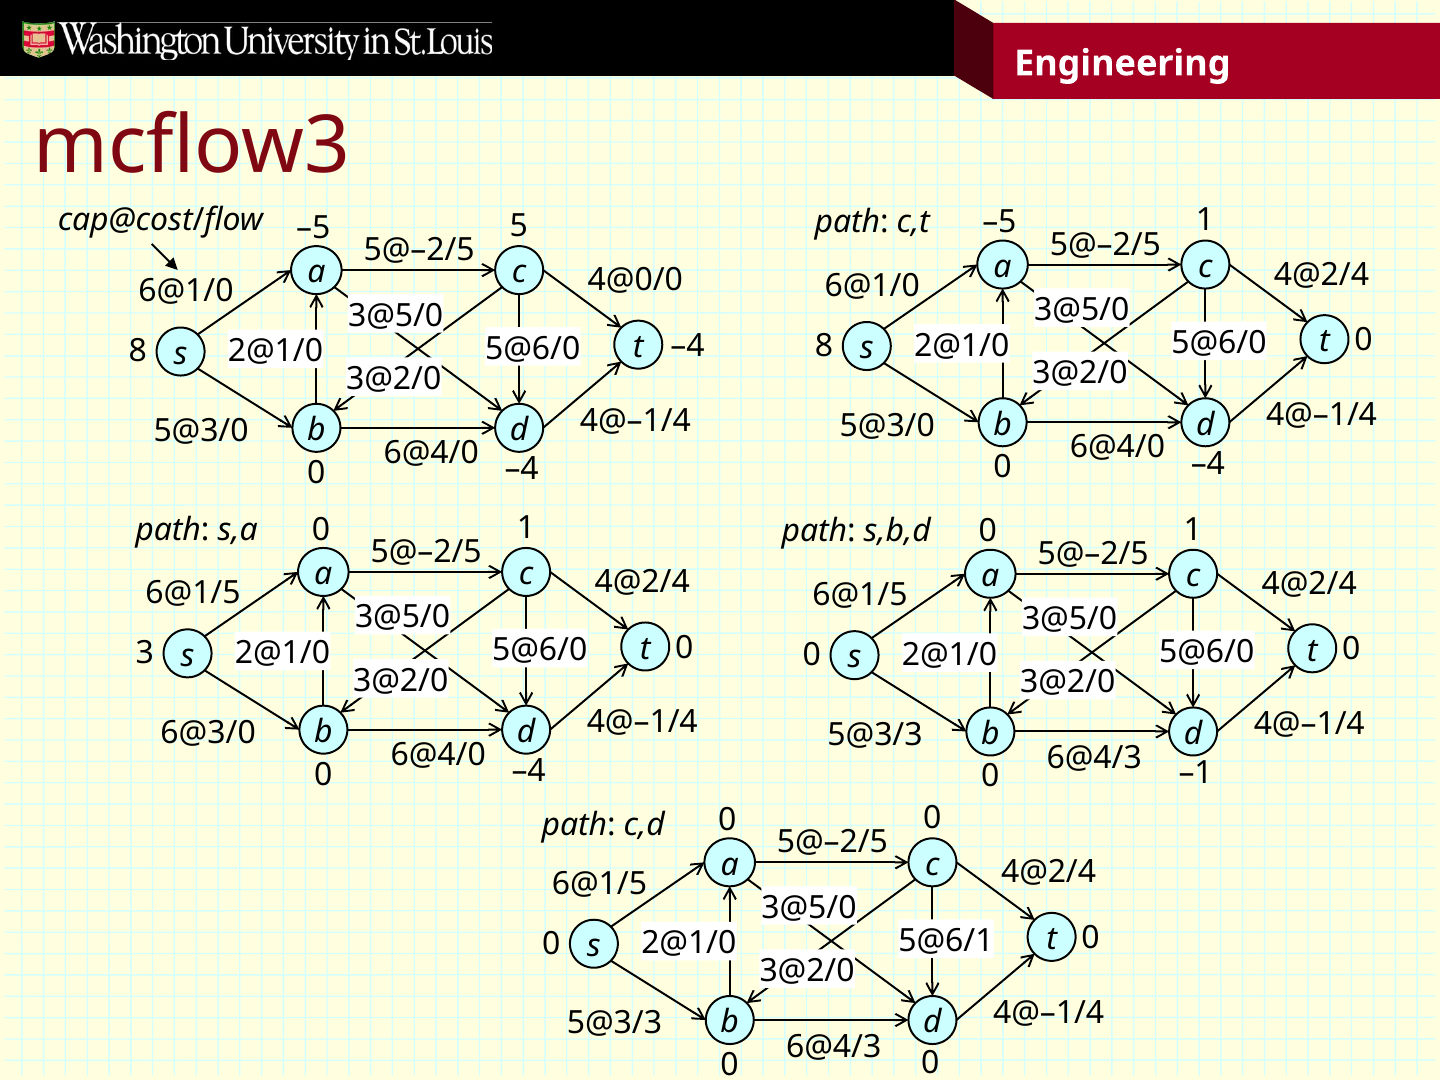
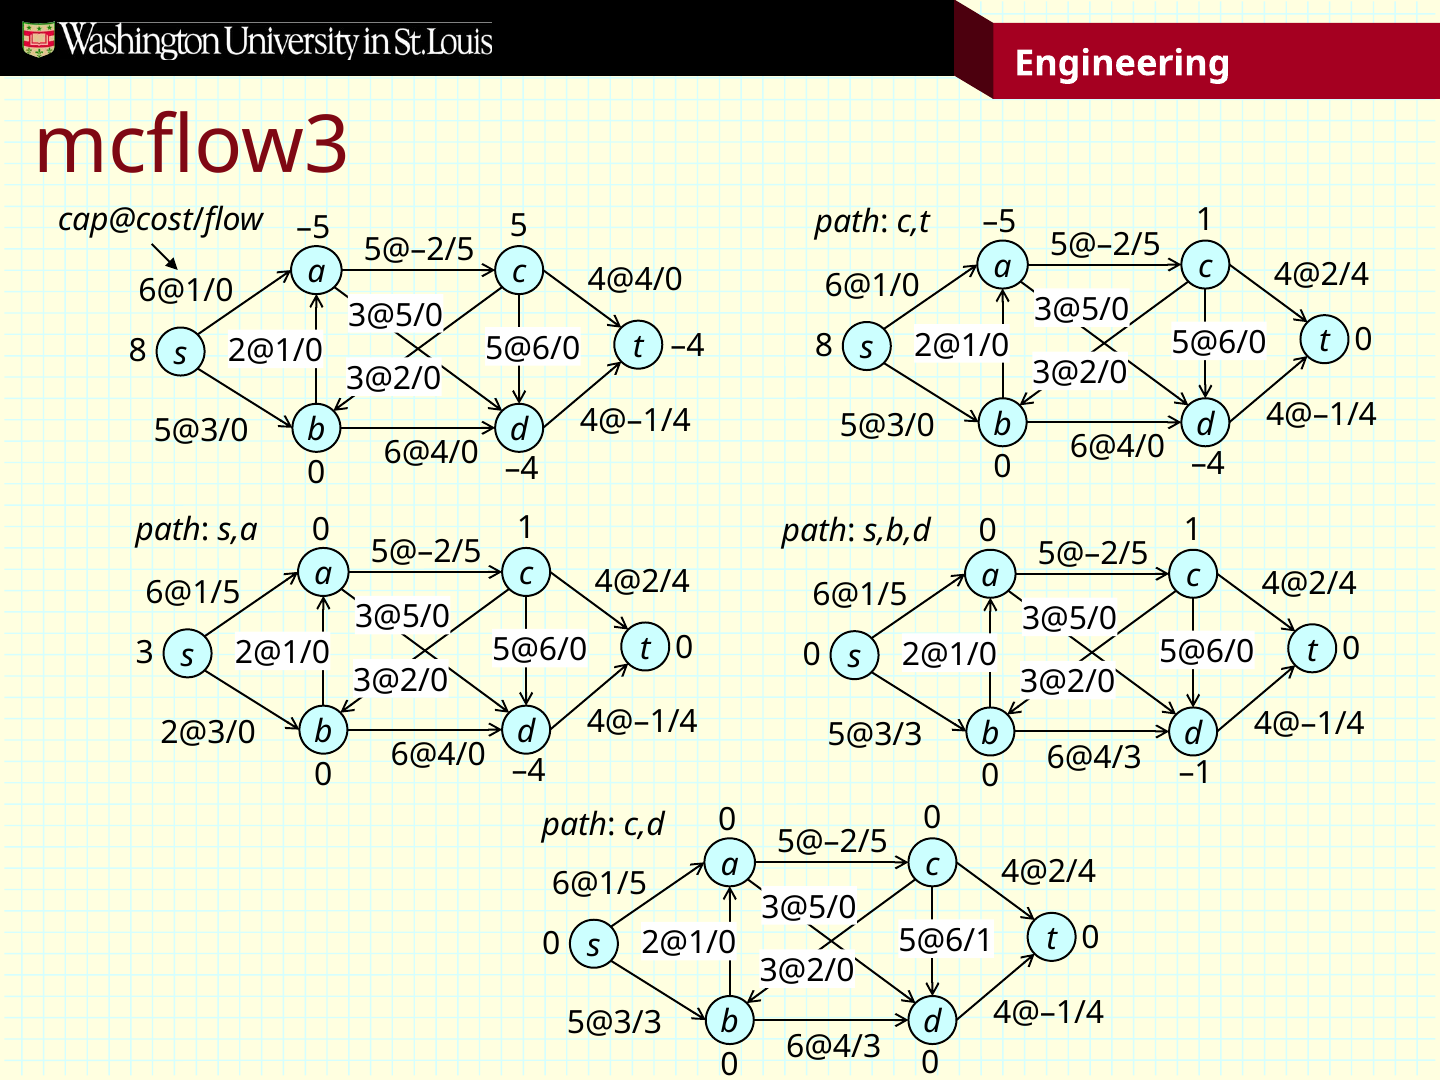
4@0/0: 4@0/0 -> 4@4/0 (635, 280)
6@3/0: 6@3/0 -> 2@3/0 (208, 733)
